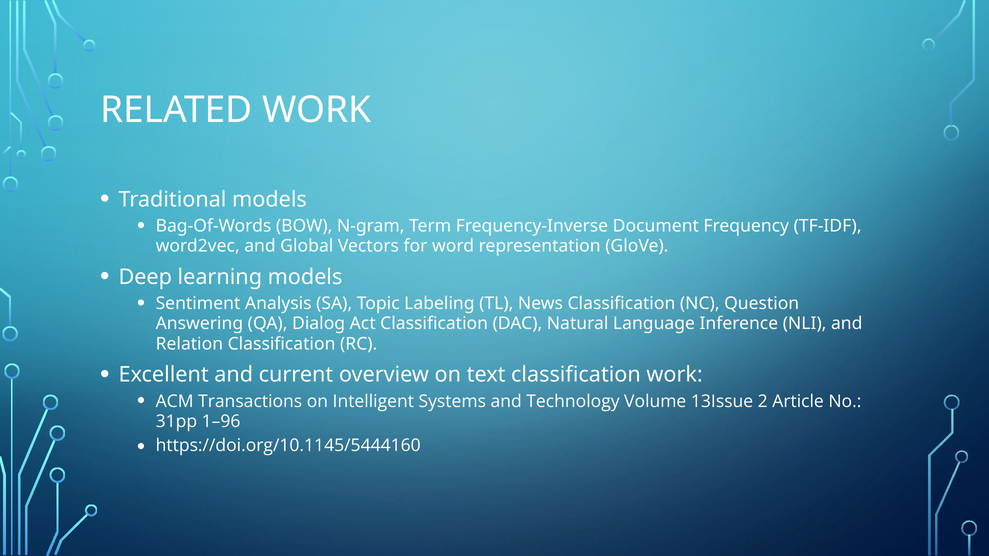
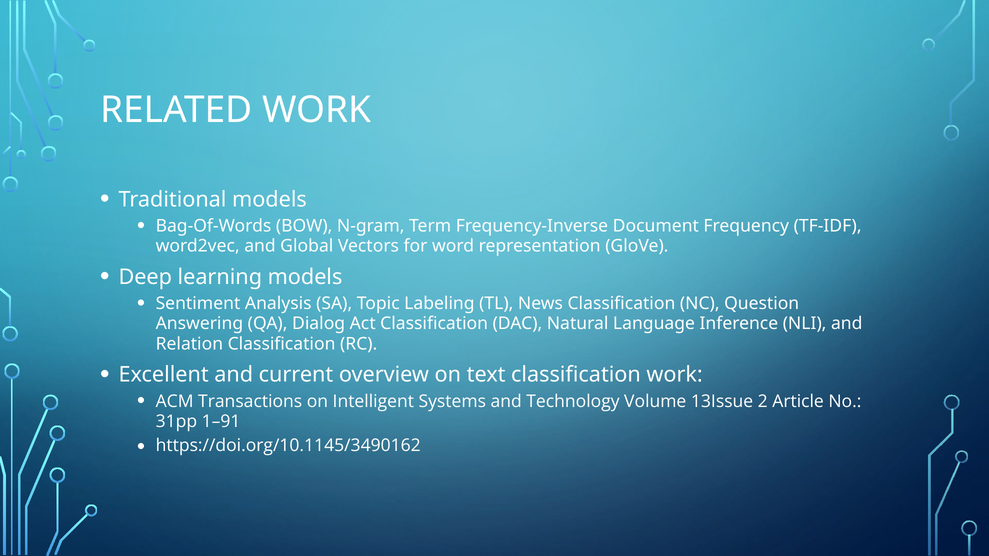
1–96: 1–96 -> 1–91 (221, 422)
https://doi.org/10.1145/5444160: https://doi.org/10.1145/5444160 -> https://doi.org/10.1145/3490162 (288, 446)
